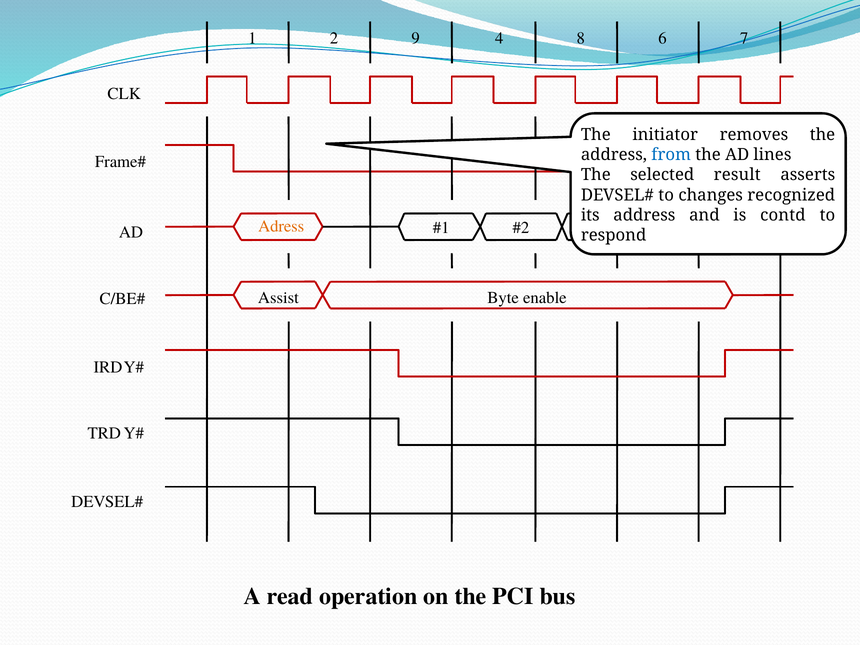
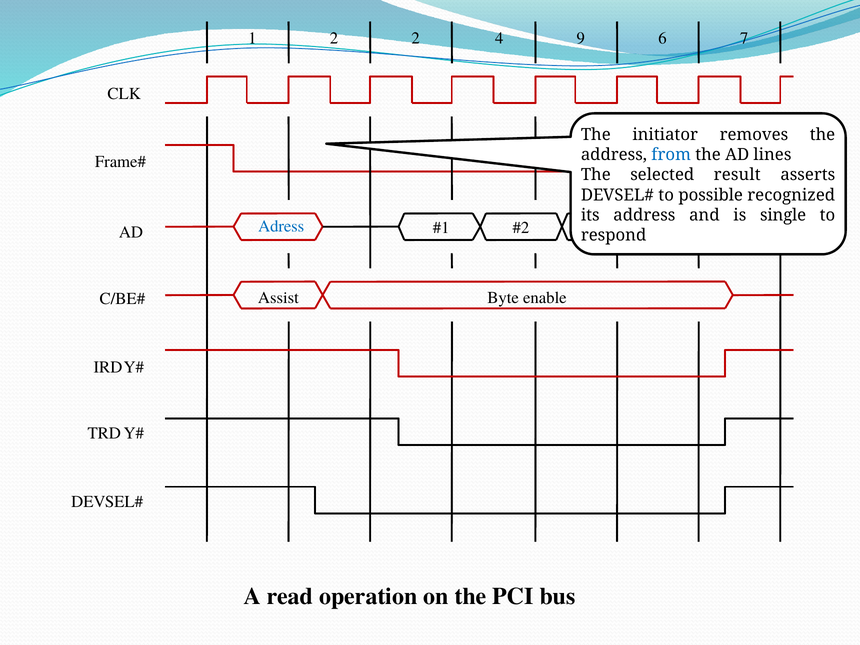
2 9: 9 -> 2 (416, 38)
8: 8 -> 9 (581, 38)
changes: changes -> possible (711, 195)
contd: contd -> single (783, 215)
Adress colour: orange -> blue (281, 226)
